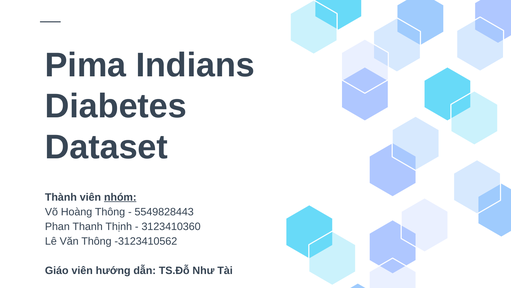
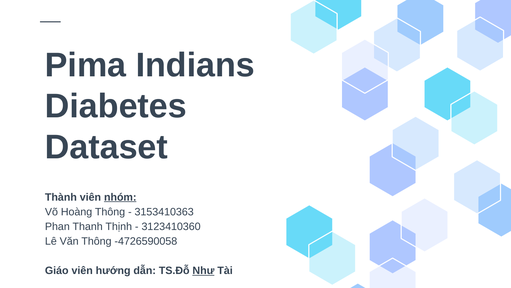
5549828443: 5549828443 -> 3153410363 (164, 211)
-3123410562: -3123410562 -> -4726590058 (146, 241)
Như underline: none -> present (203, 270)
